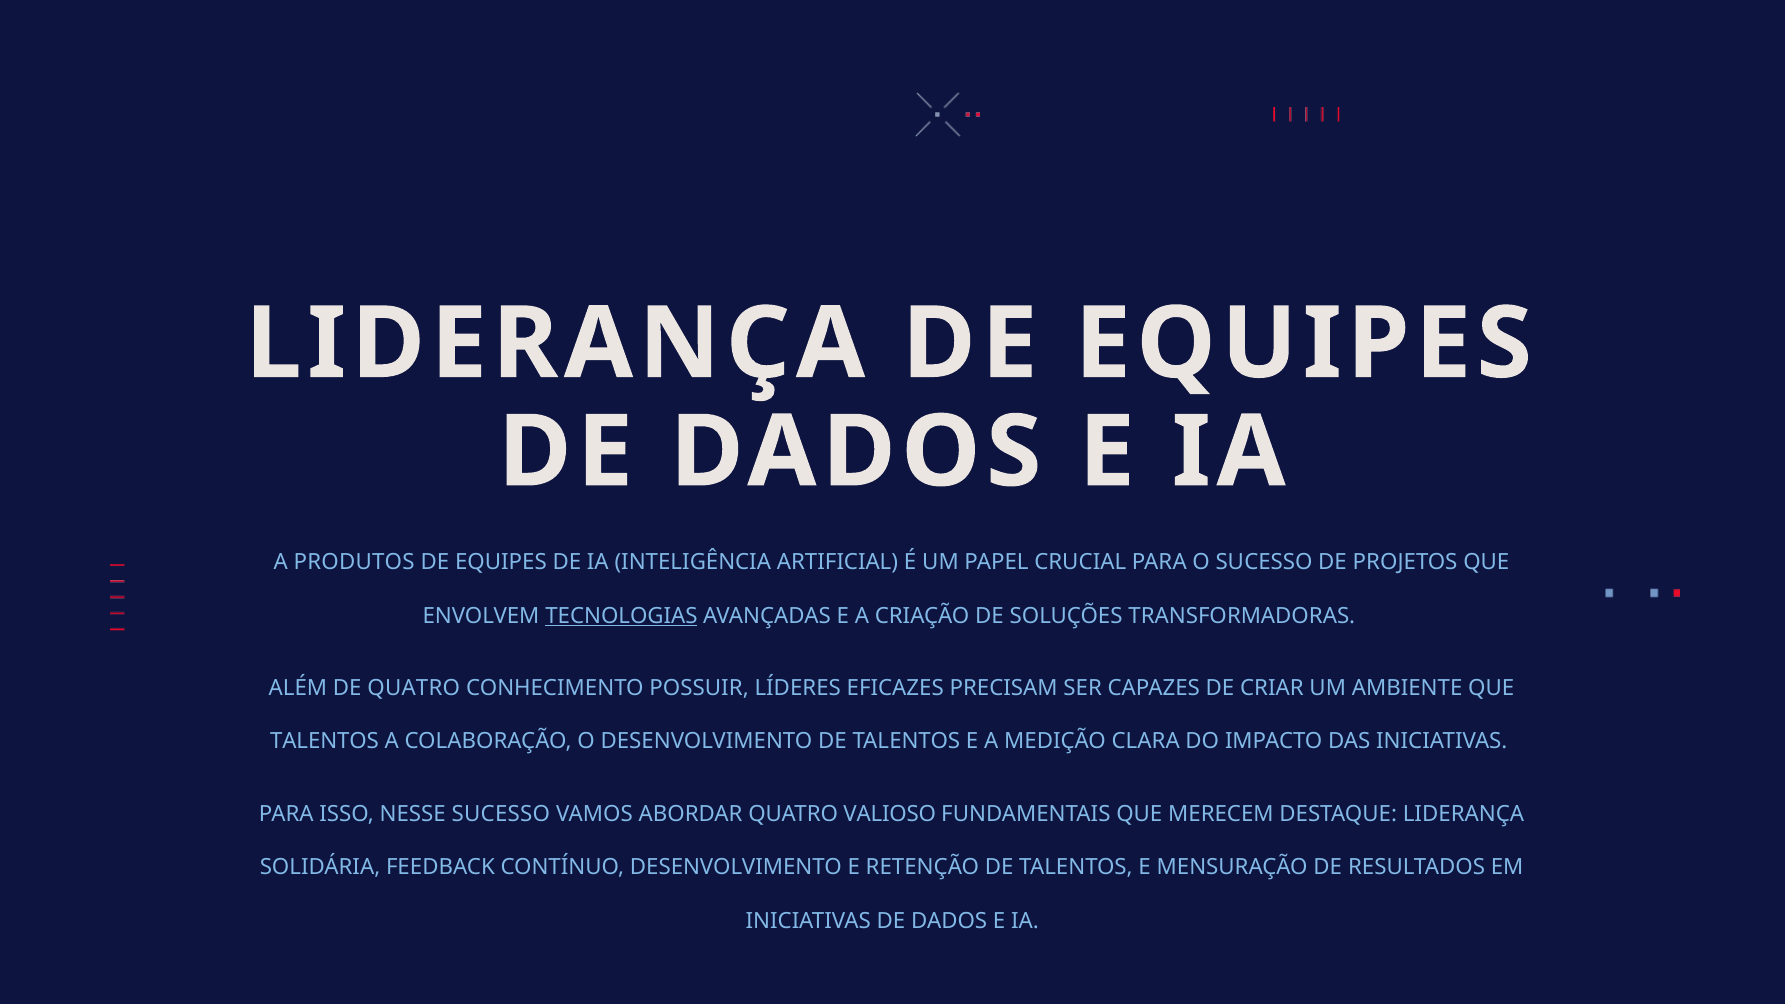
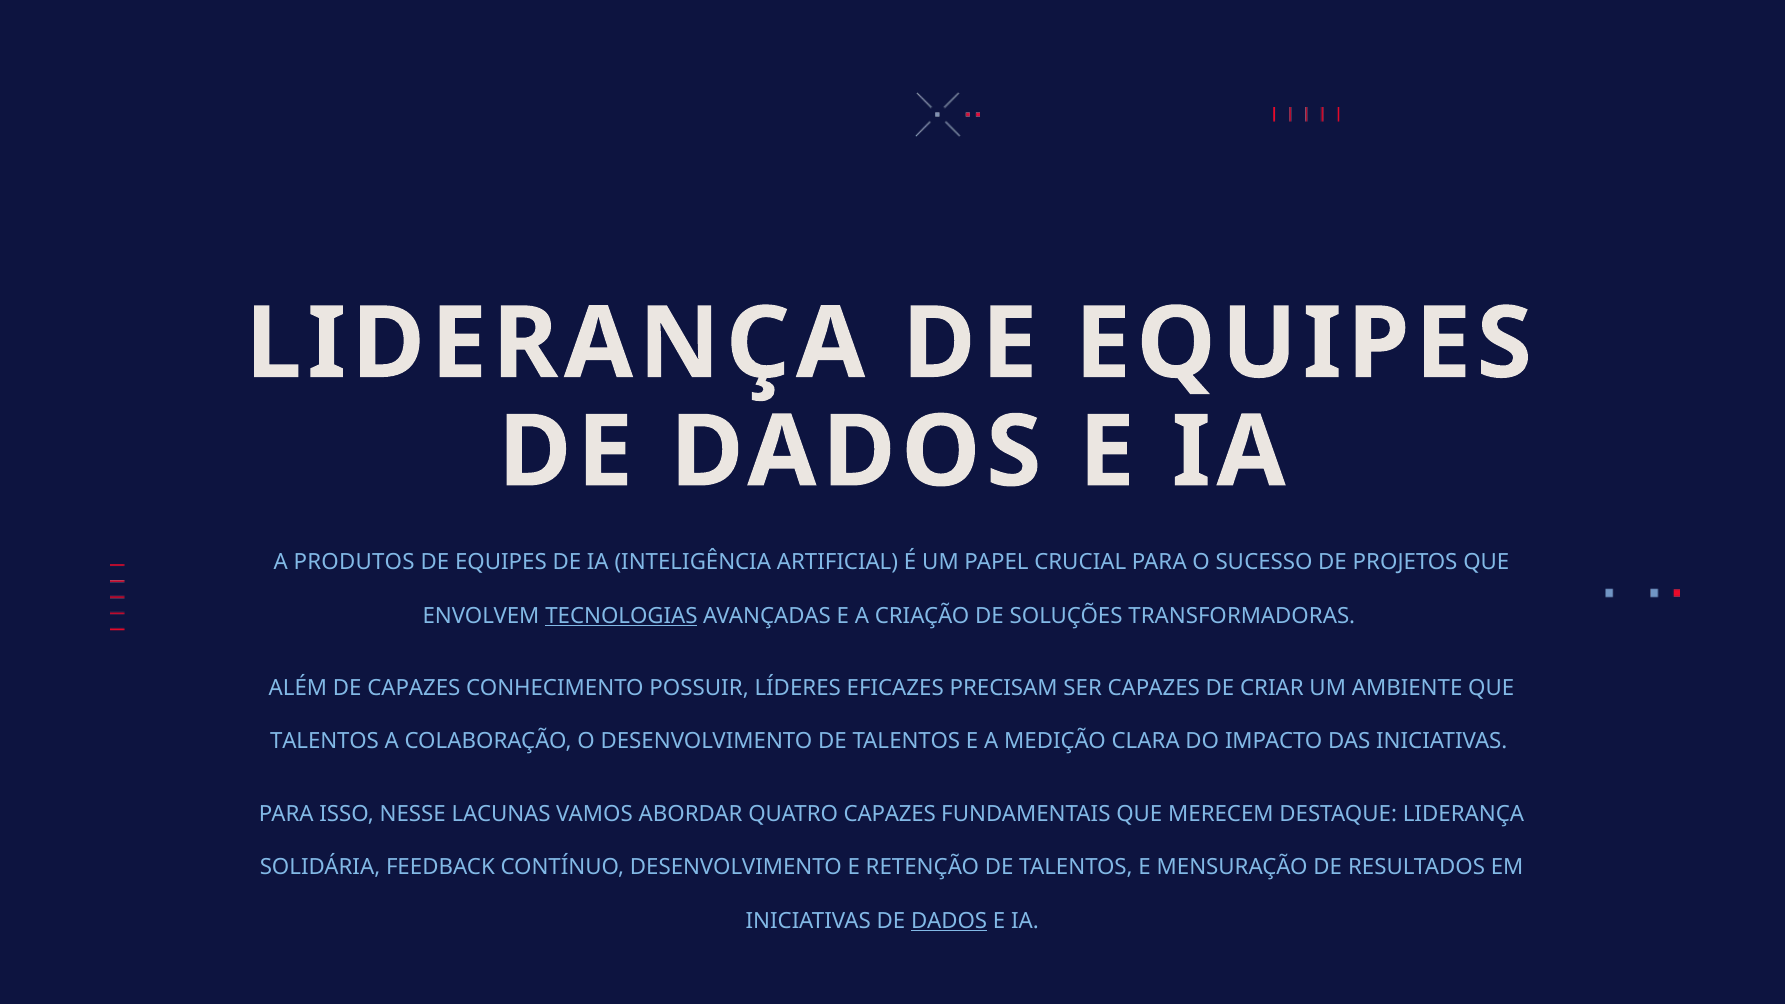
DE QUATRO: QUATRO -> CAPAZES (414, 688)
NESSE SUCESSO: SUCESSO -> LACUNAS (501, 814)
QUATRO VALIOSO: VALIOSO -> CAPAZES (890, 814)
DADOS underline: none -> present (949, 921)
